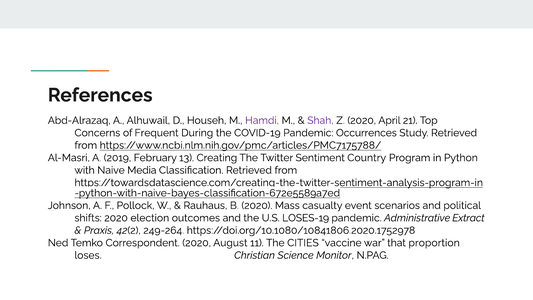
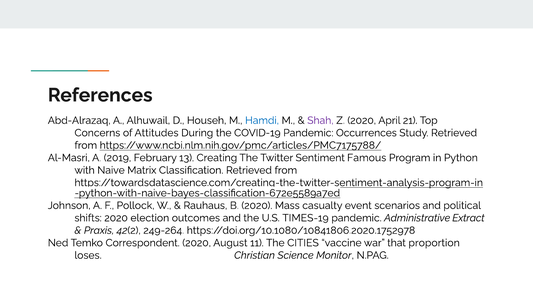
Hamdi colour: purple -> blue (262, 120)
Frequent: Frequent -> Attitudes (157, 133)
Country: Country -> Famous (367, 158)
Media: Media -> Matrix (142, 170)
LOSES-19: LOSES-19 -> TIMES-19 (306, 218)
